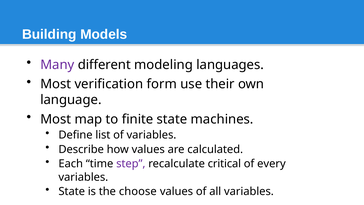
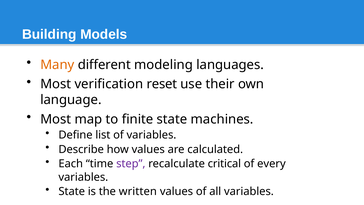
Many colour: purple -> orange (57, 65)
form: form -> reset (162, 84)
choose: choose -> written (138, 191)
